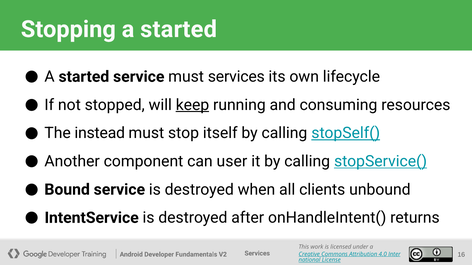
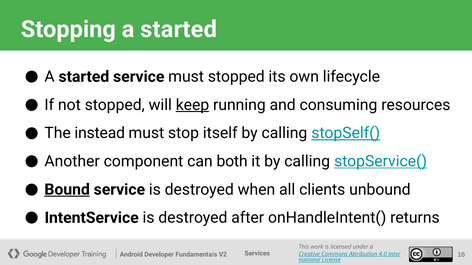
must services: services -> stopped (236, 77)
user: user -> both (232, 162)
Bound underline: none -> present (67, 190)
